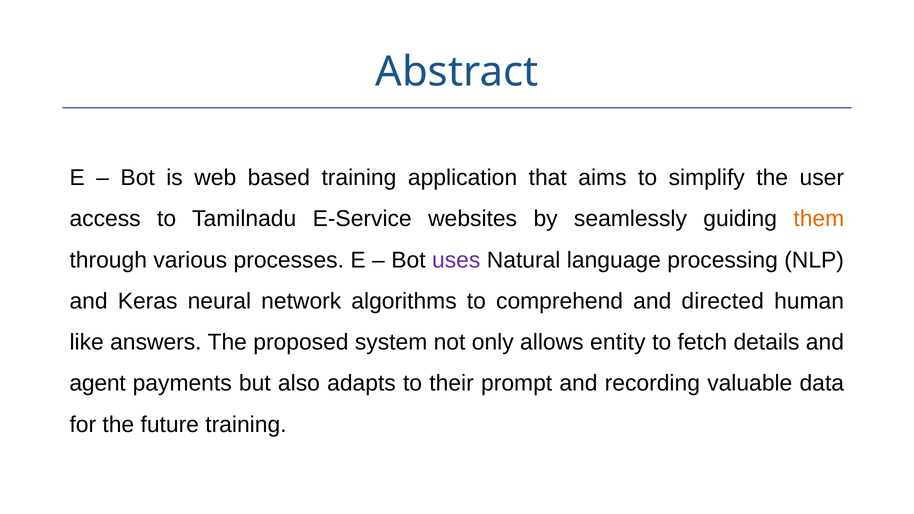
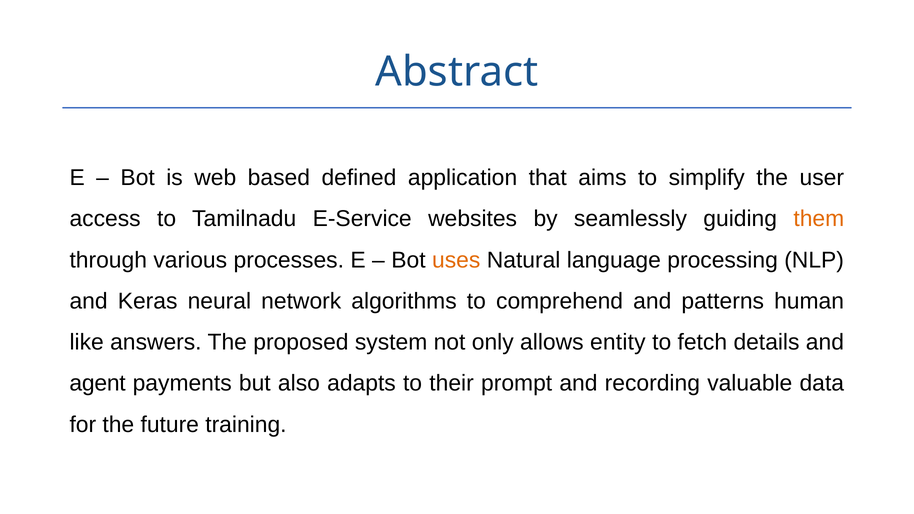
based training: training -> defined (359, 178)
uses colour: purple -> orange (456, 260)
directed: directed -> patterns (723, 301)
